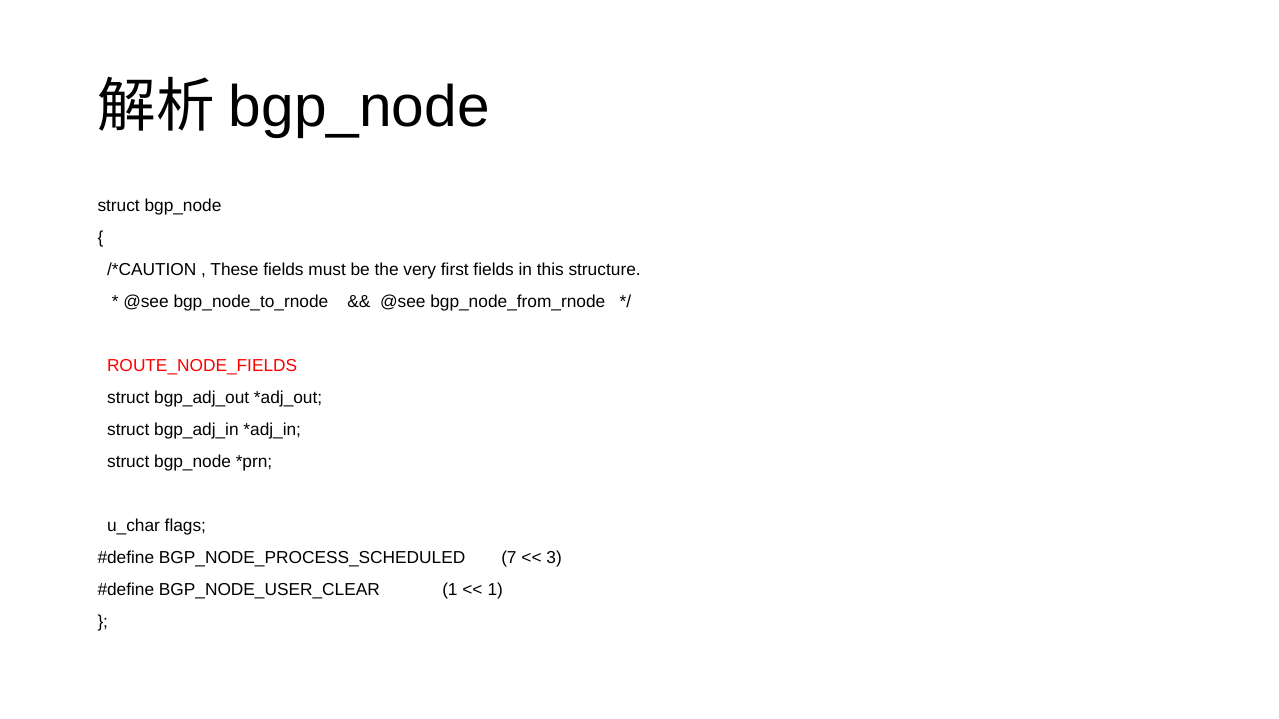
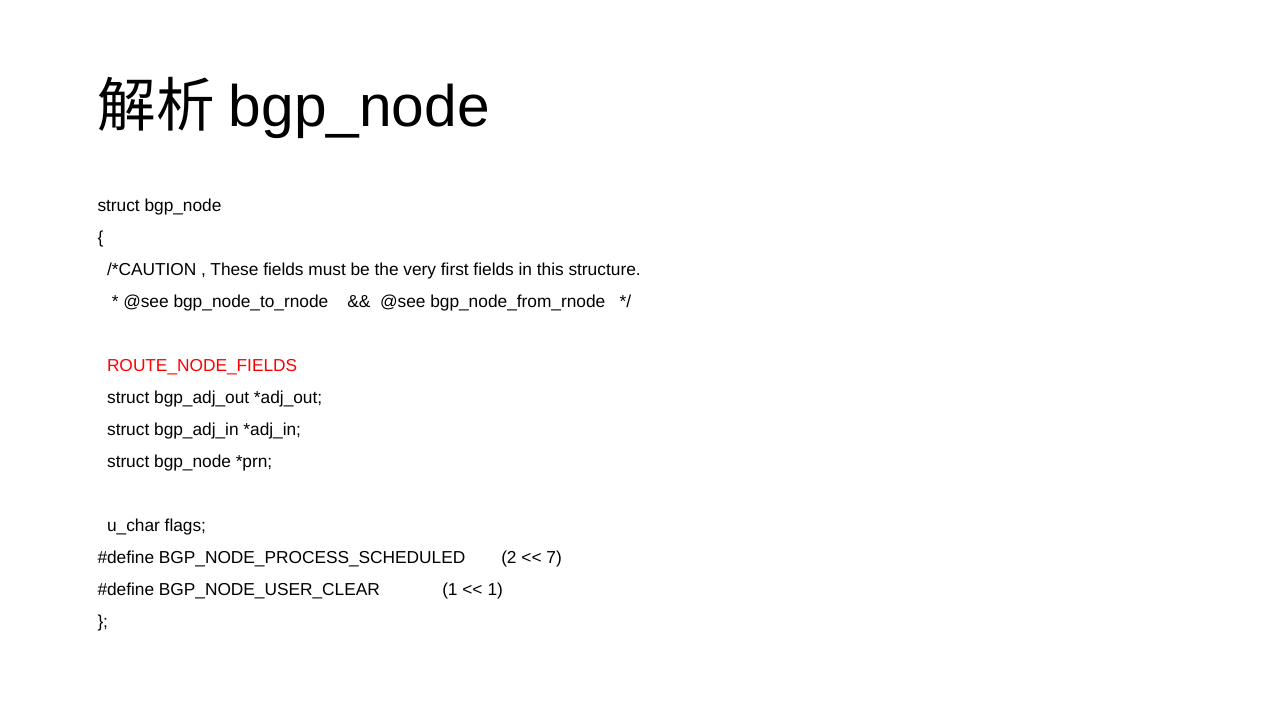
7: 7 -> 2 (509, 558)
3: 3 -> 7 (554, 558)
